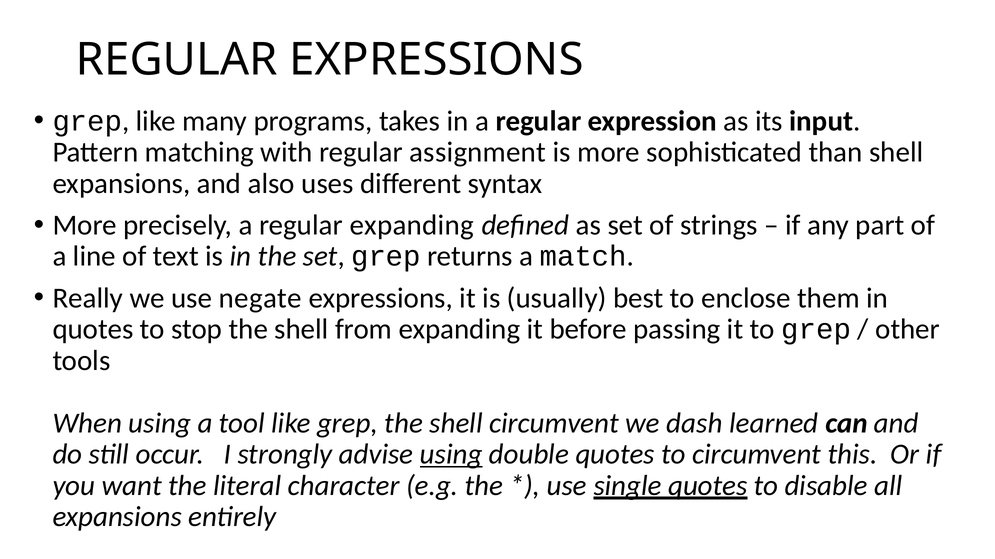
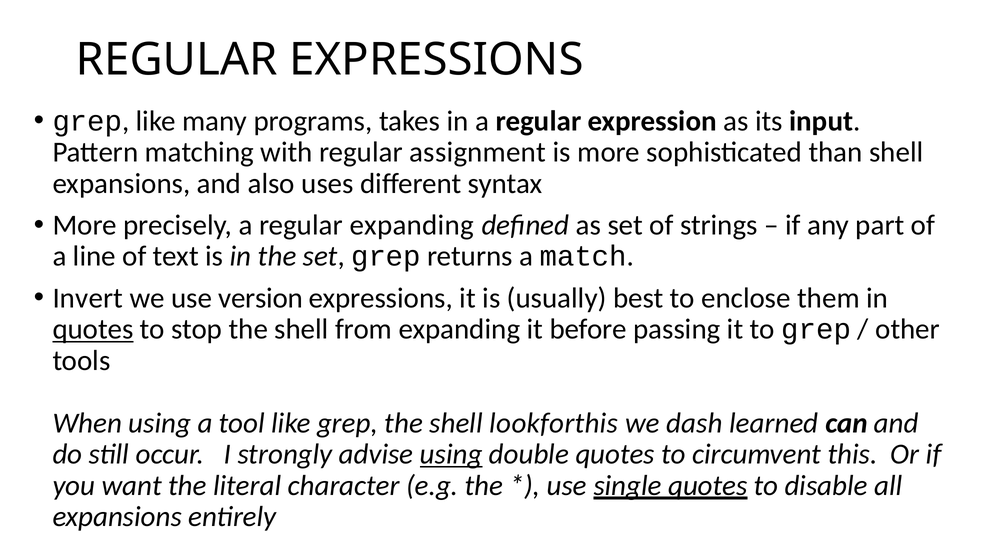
Really: Really -> Invert (88, 298)
negate: negate -> version (261, 298)
quotes underline: none -> present (93, 330)
shell circumvent: circumvent -> lookforthis (554, 424)
